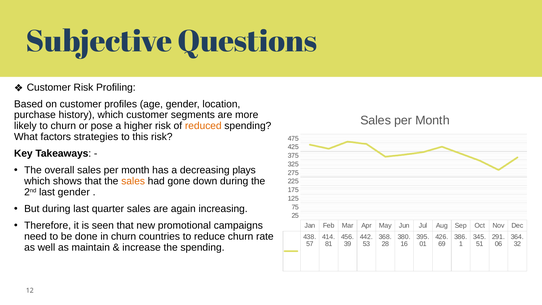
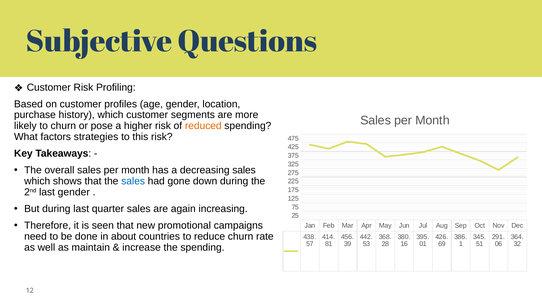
decreasing plays: plays -> sales (244, 170)
sales colour: orange -> blue (133, 181)
in churn: churn -> about (124, 236)
